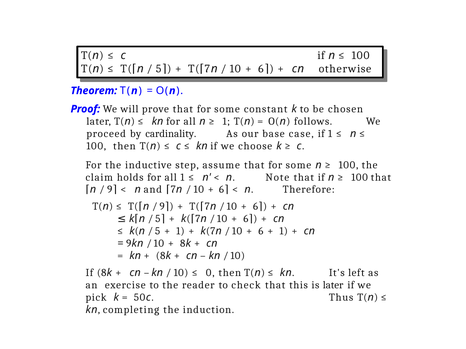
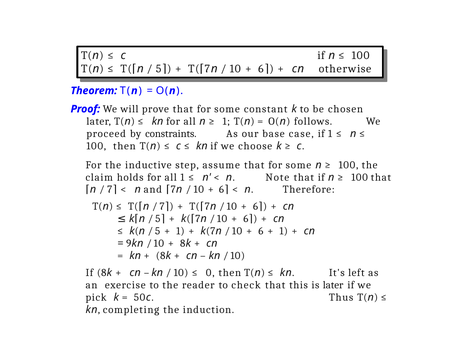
cardinality: cardinality -> constraints (171, 134)
9: 9 -> 7 (110, 190)
9: 9 -> 7 (162, 207)
